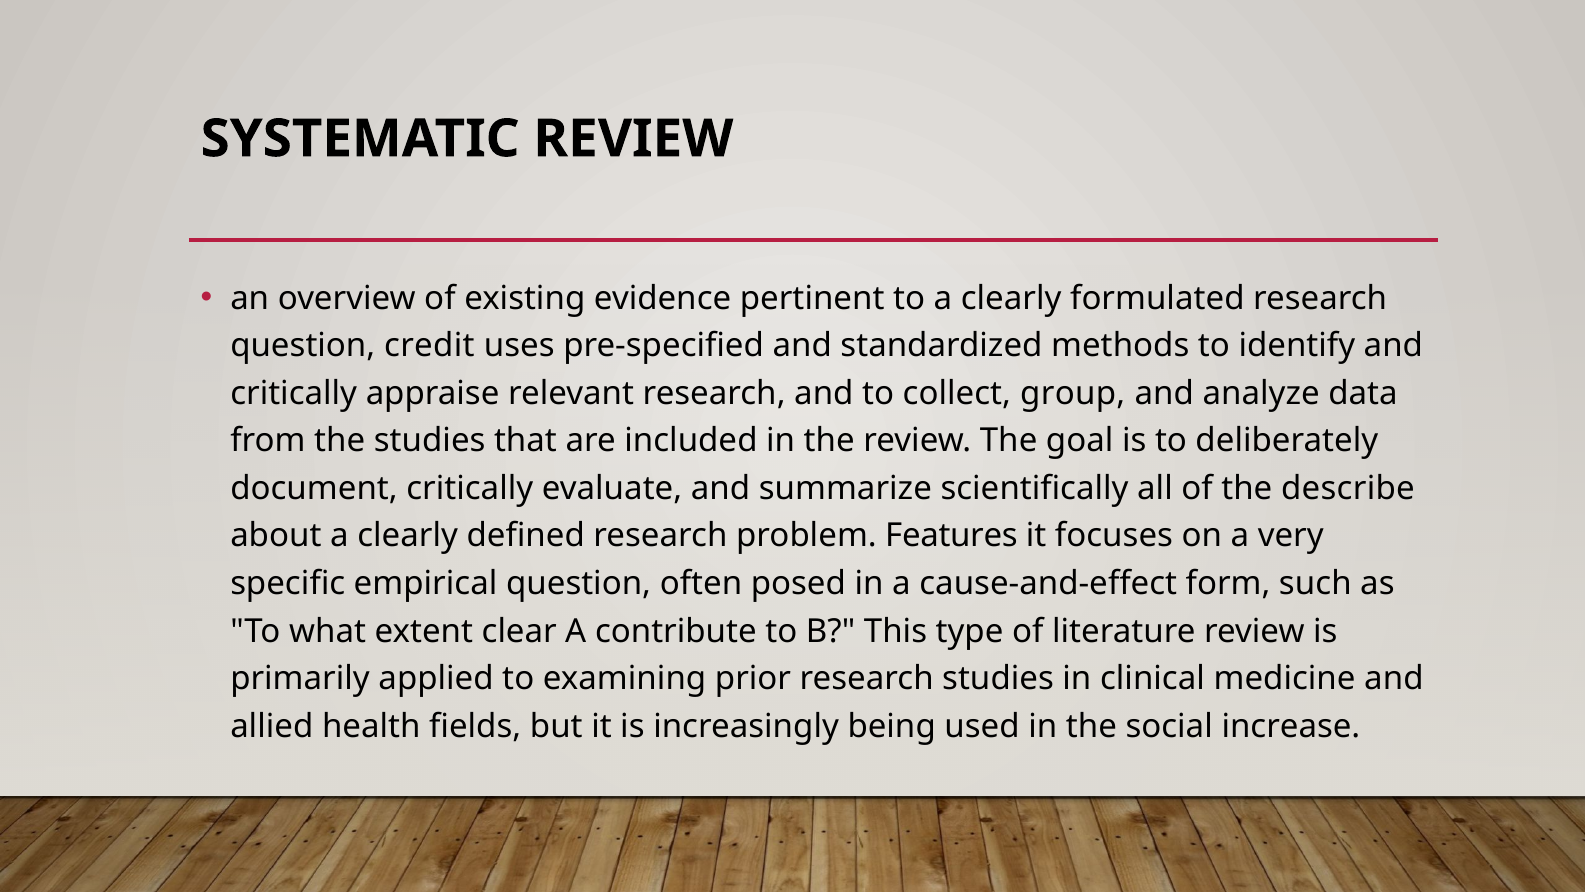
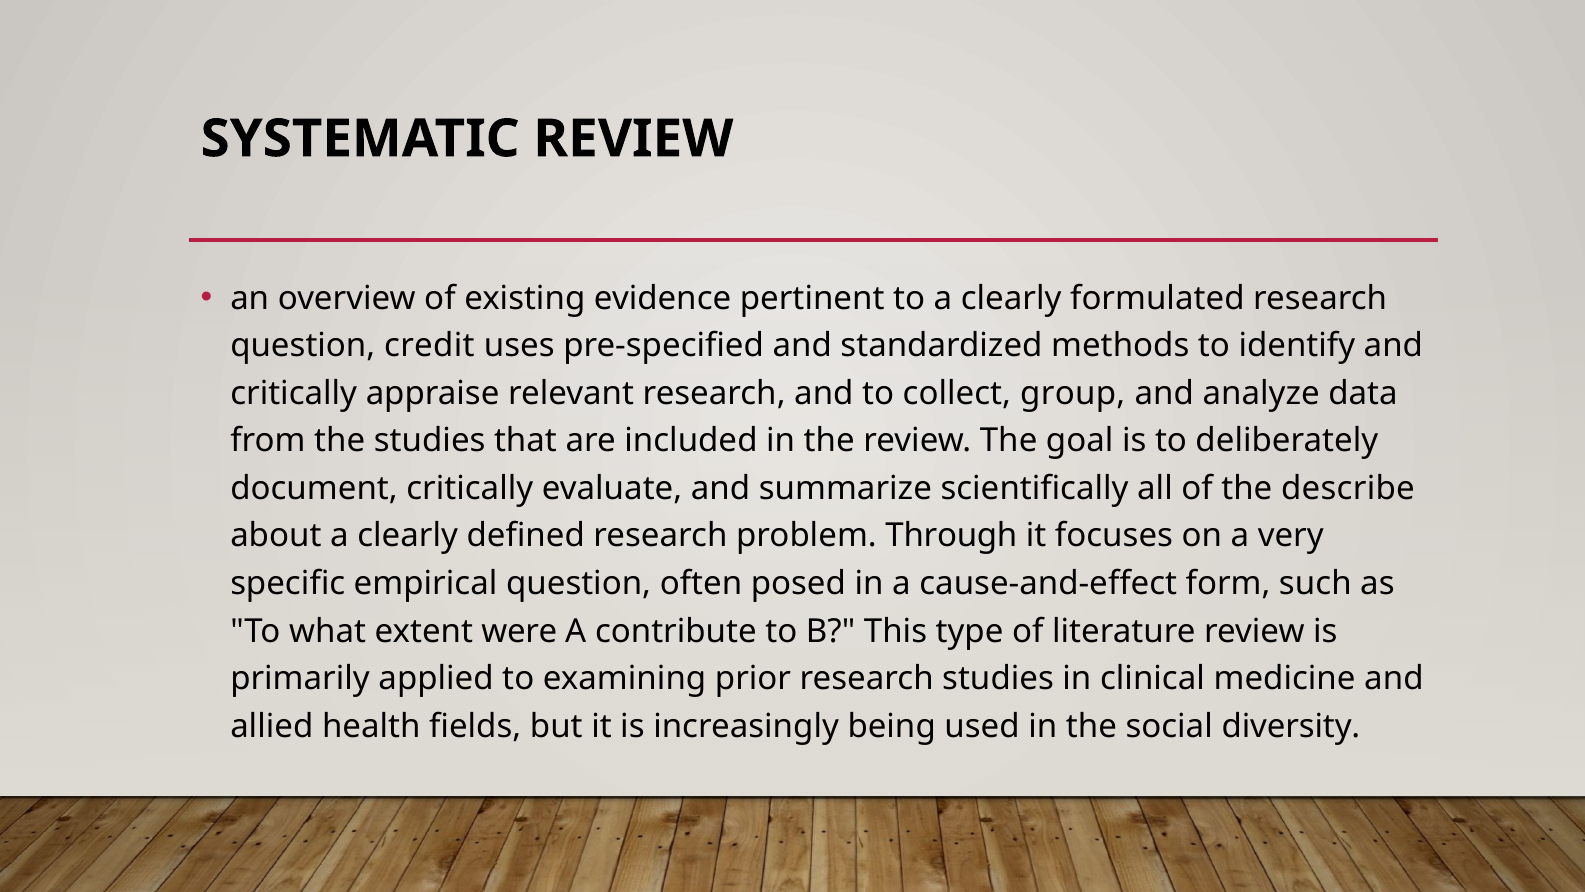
Features: Features -> Through (951, 536)
clear: clear -> were (519, 631)
increase: increase -> diversity (1291, 726)
